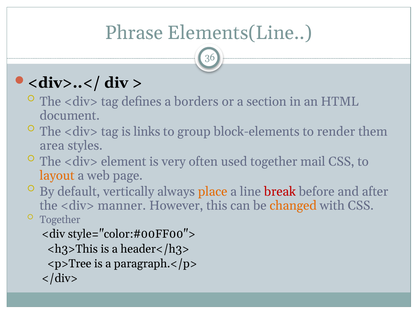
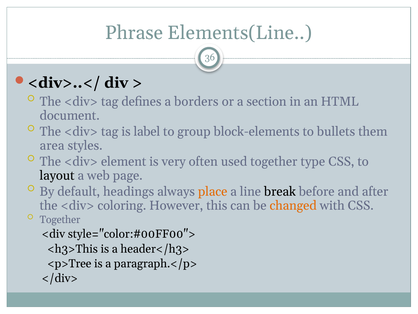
links: links -> label (147, 132)
render: render -> bullets (336, 132)
mail: mail -> type (313, 161)
layout colour: orange -> black (57, 175)
vertically: vertically -> headings (129, 191)
break colour: red -> black (280, 191)
manner: manner -> coloring (122, 205)
